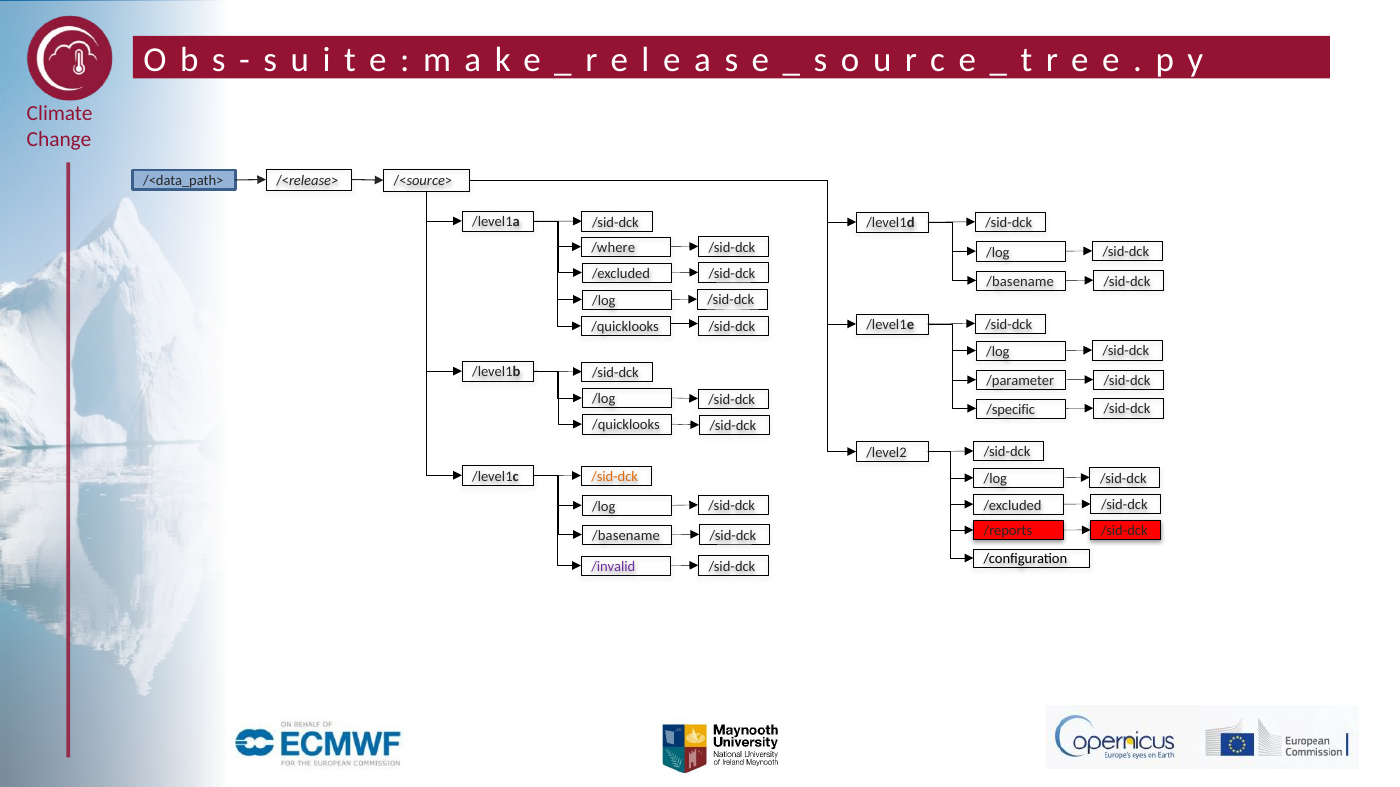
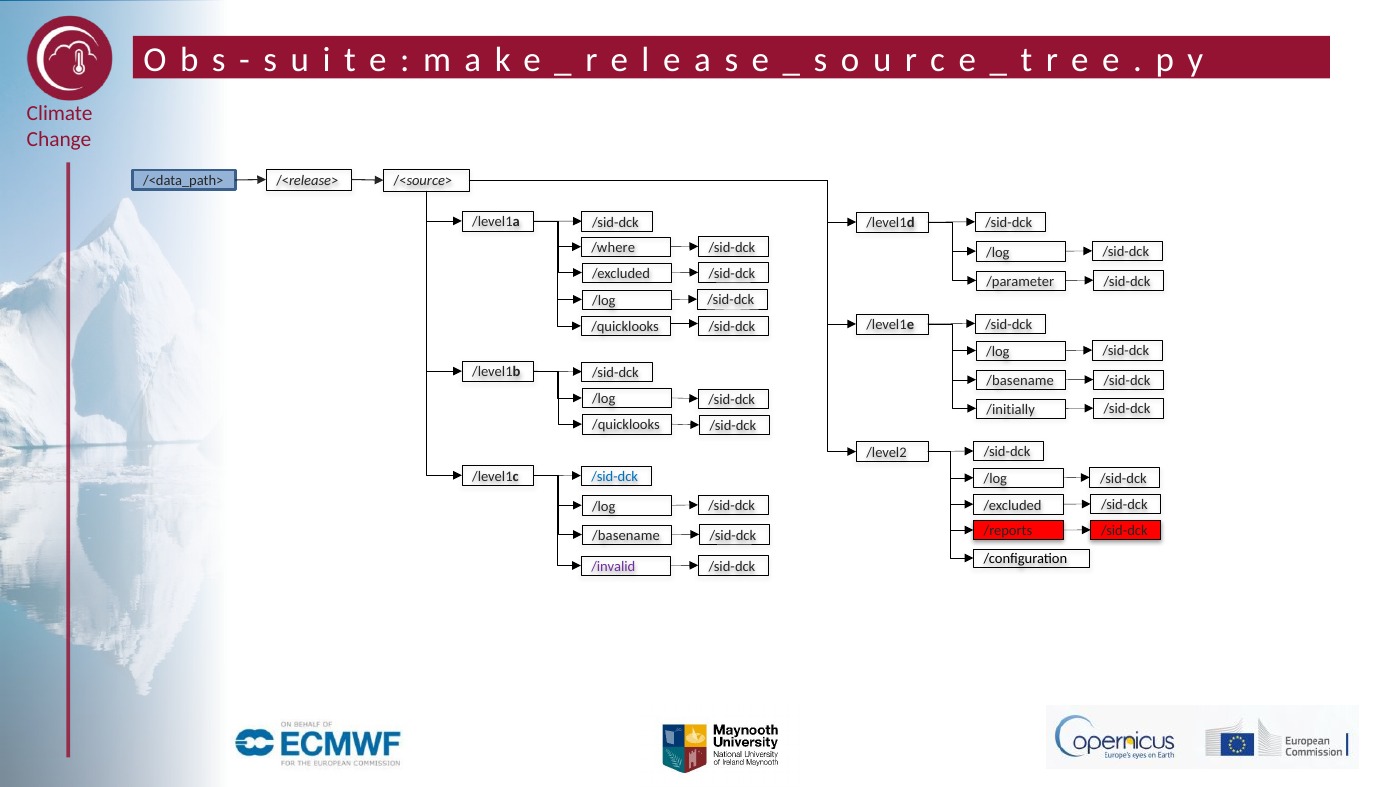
/basename: /basename -> /parameter (1020, 282)
/parameter: /parameter -> /basename (1020, 381)
/specific: /specific -> /initially (1011, 410)
/sid-dck colour: orange -> blue (615, 477)
